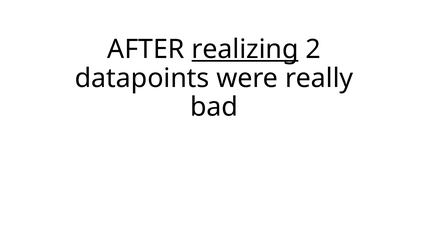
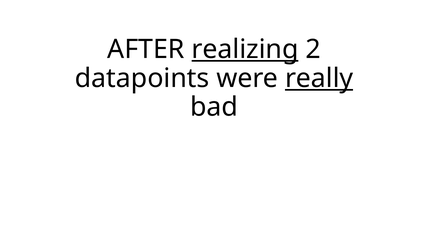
really underline: none -> present (319, 78)
